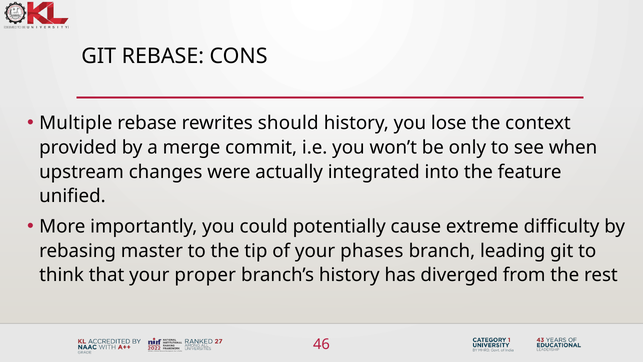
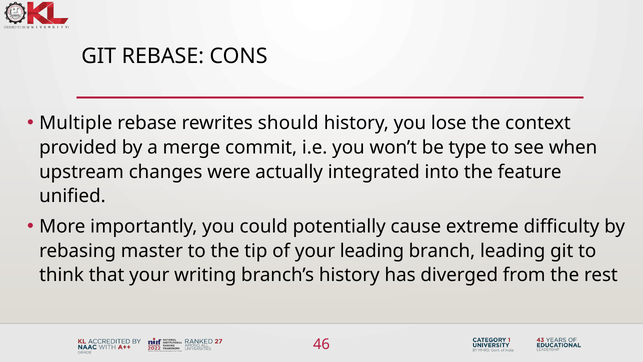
only: only -> type (468, 147)
your phases: phases -> leading (372, 251)
proper: proper -> writing (205, 275)
